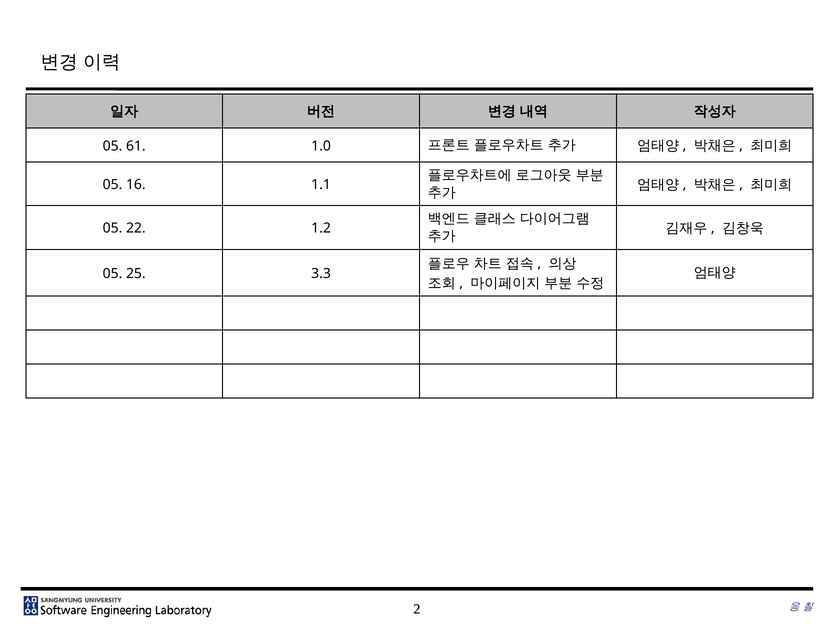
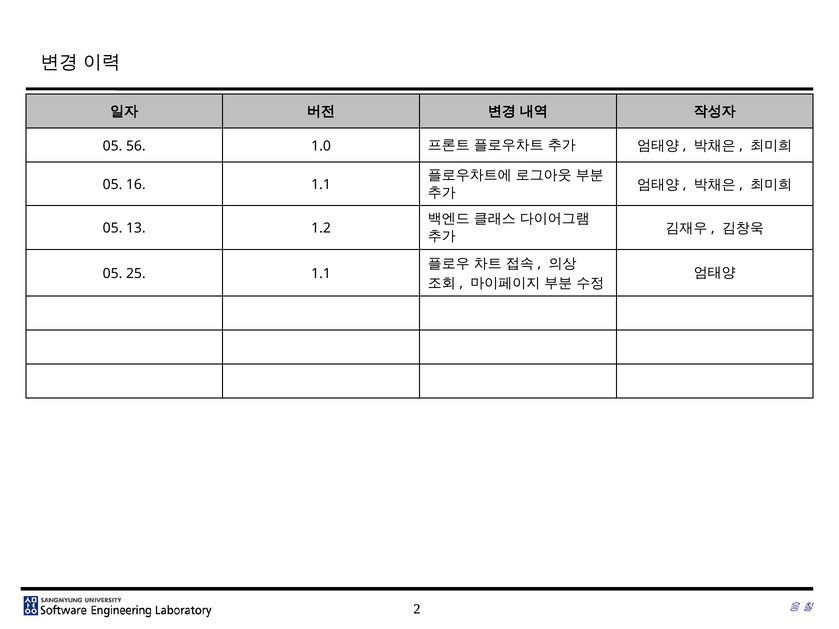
61: 61 -> 56 (136, 146)
05 22: 22 -> 13 (136, 228)
25 3.3: 3.3 -> 1.1 (321, 274)
